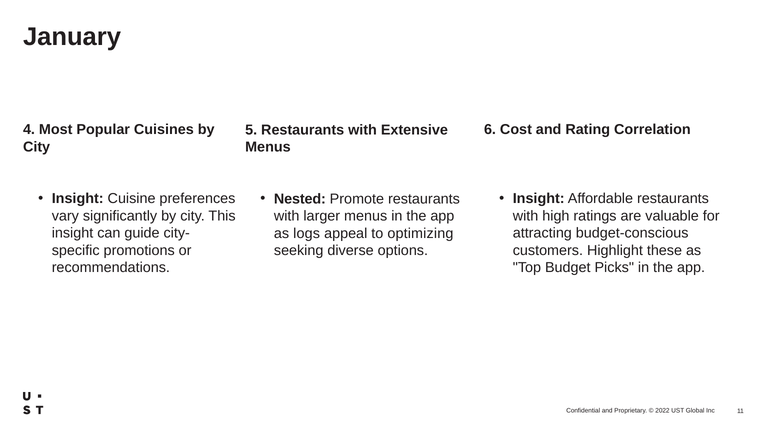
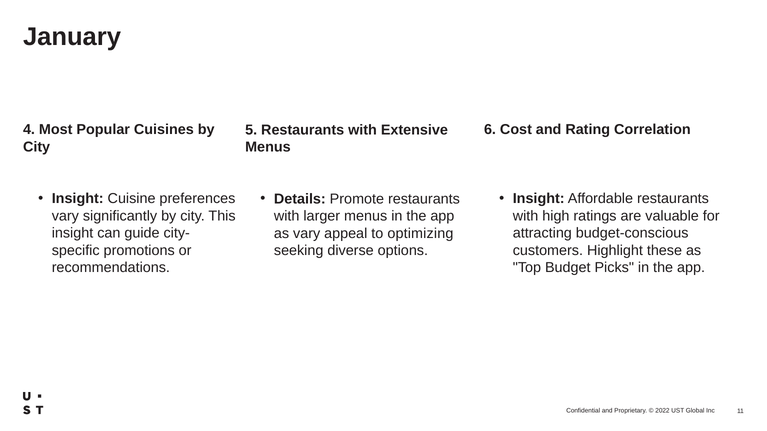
Nested: Nested -> Details (300, 199)
as logs: logs -> vary (307, 234)
